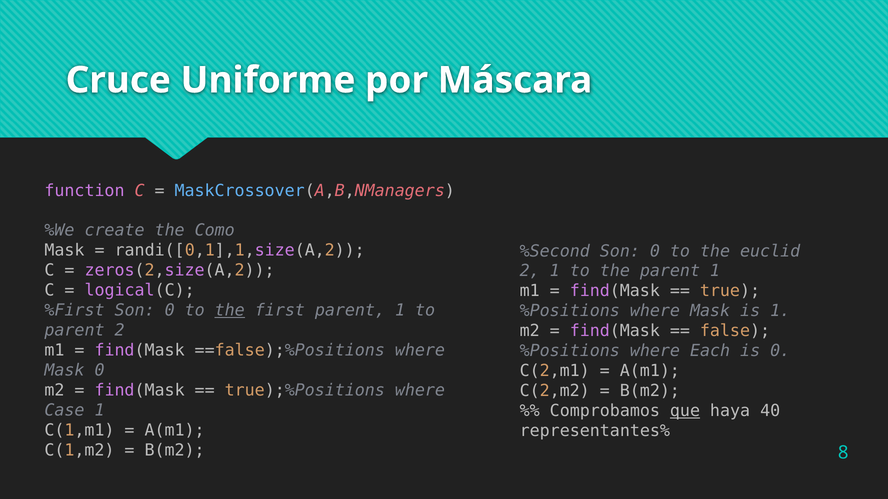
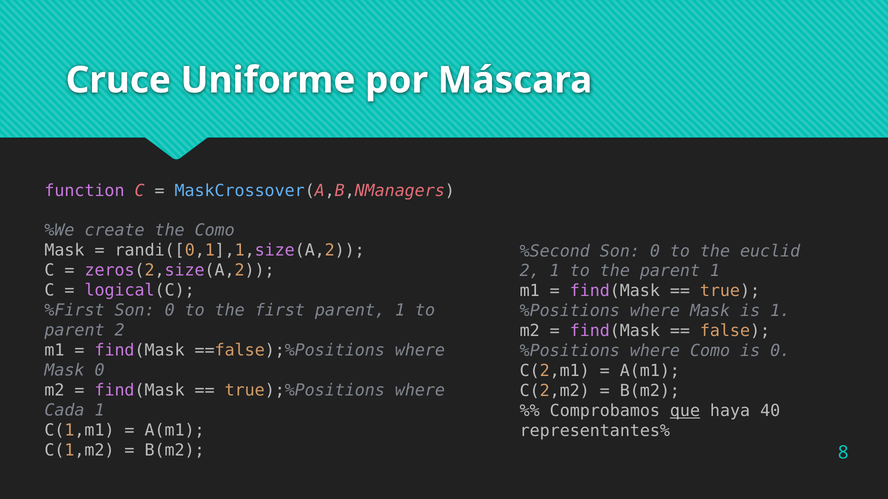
the underline: present -> none (230, 311)
where Each: Each -> Como (710, 351)
Case: Case -> Cada (64, 411)
